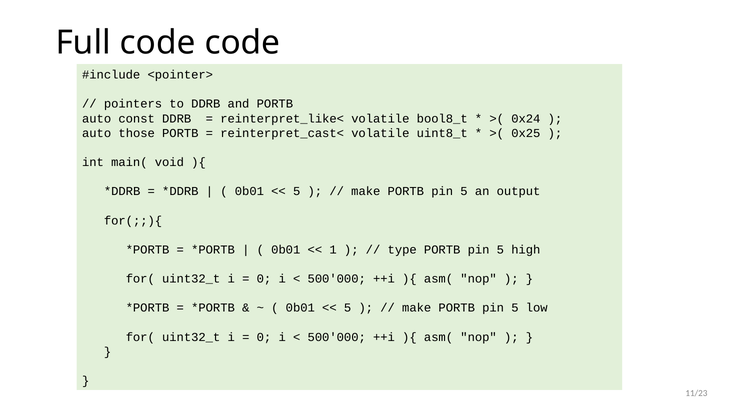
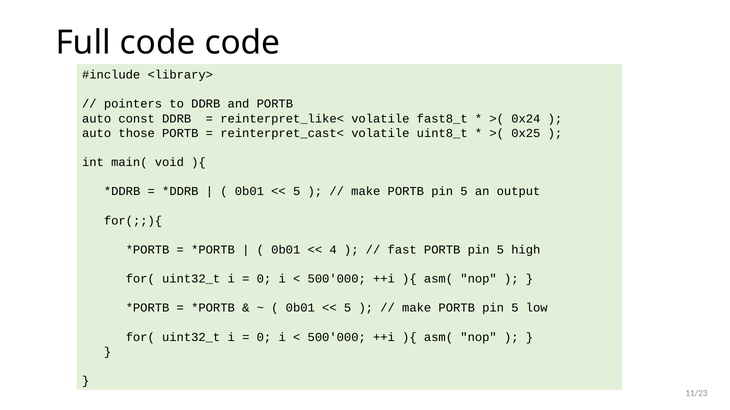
<pointer>: <pointer> -> <library> (180, 75)
bool8_t: bool8_t -> fast8_t (442, 119)
1: 1 -> 4 (333, 250)
type: type -> fast (402, 250)
